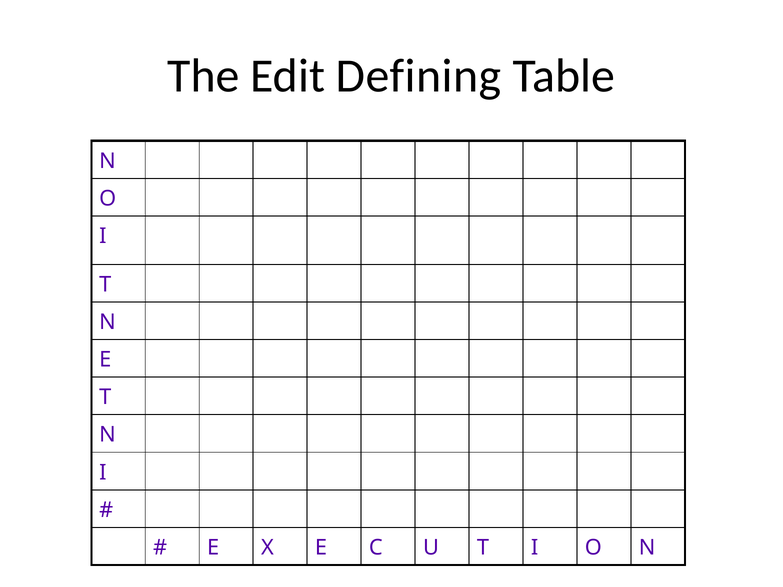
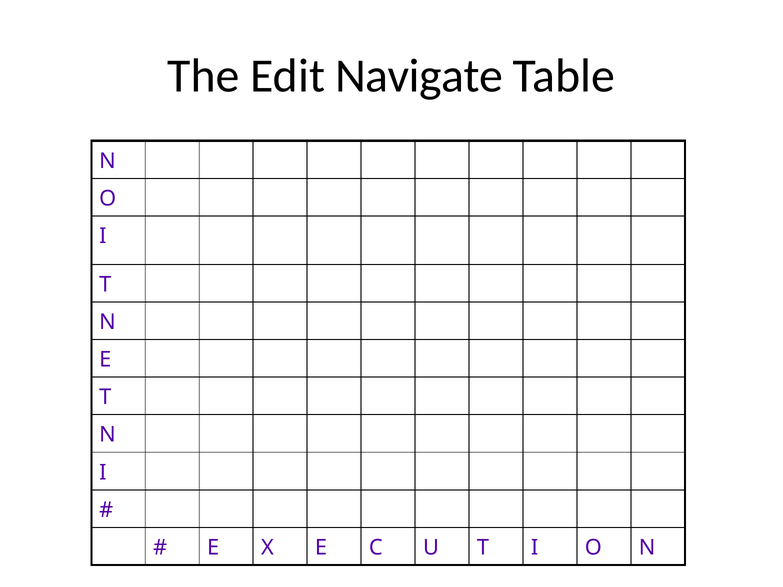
Defining: Defining -> Navigate (419, 76)
